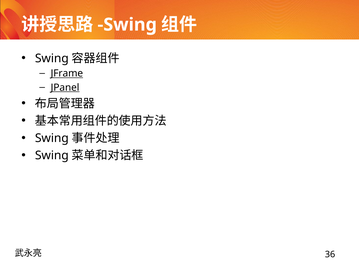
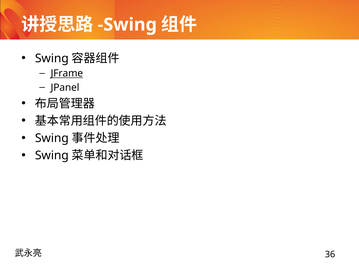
JPanel underline: present -> none (65, 87)
